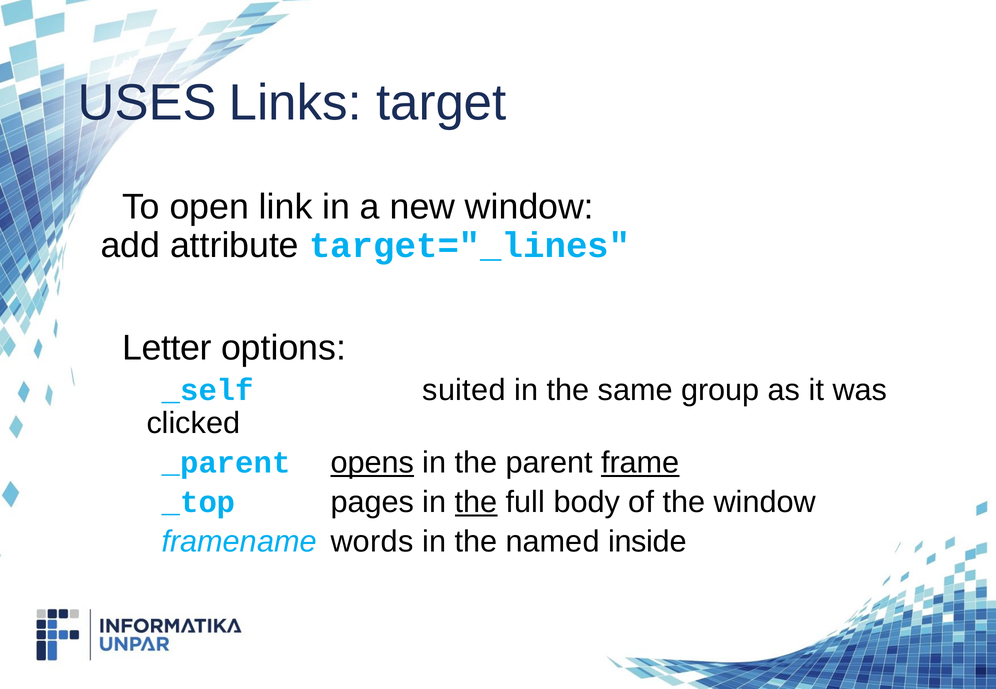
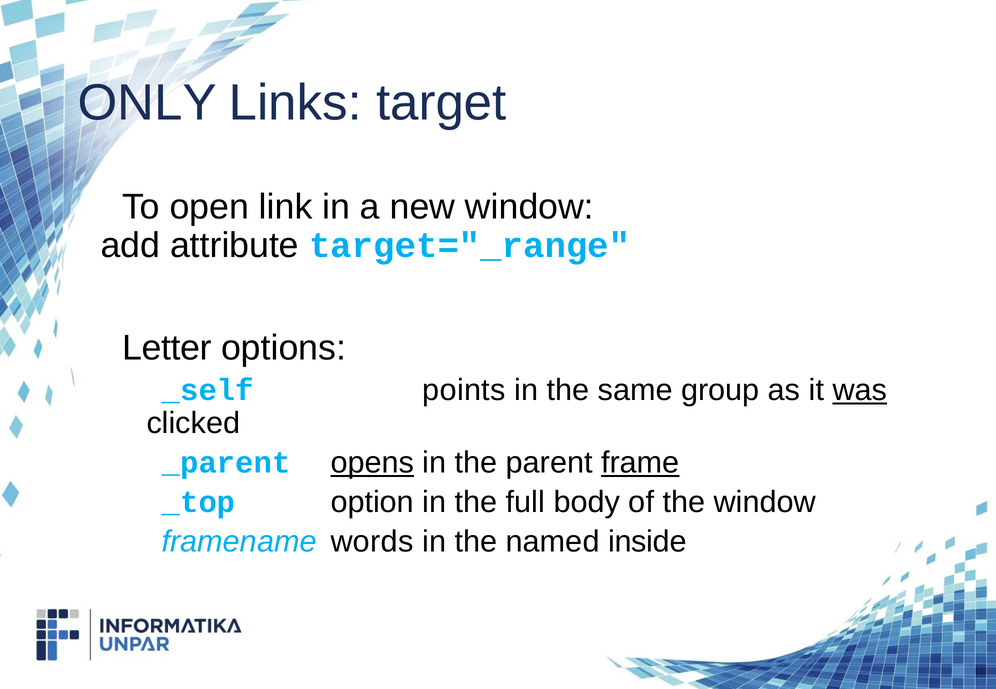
USES: USES -> ONLY (147, 103)
target="_lines: target="_lines -> target="_range (470, 246)
suited: suited -> points (464, 391)
was underline: none -> present (860, 391)
pages: pages -> option (372, 503)
the underline: present -> none (476, 503)
